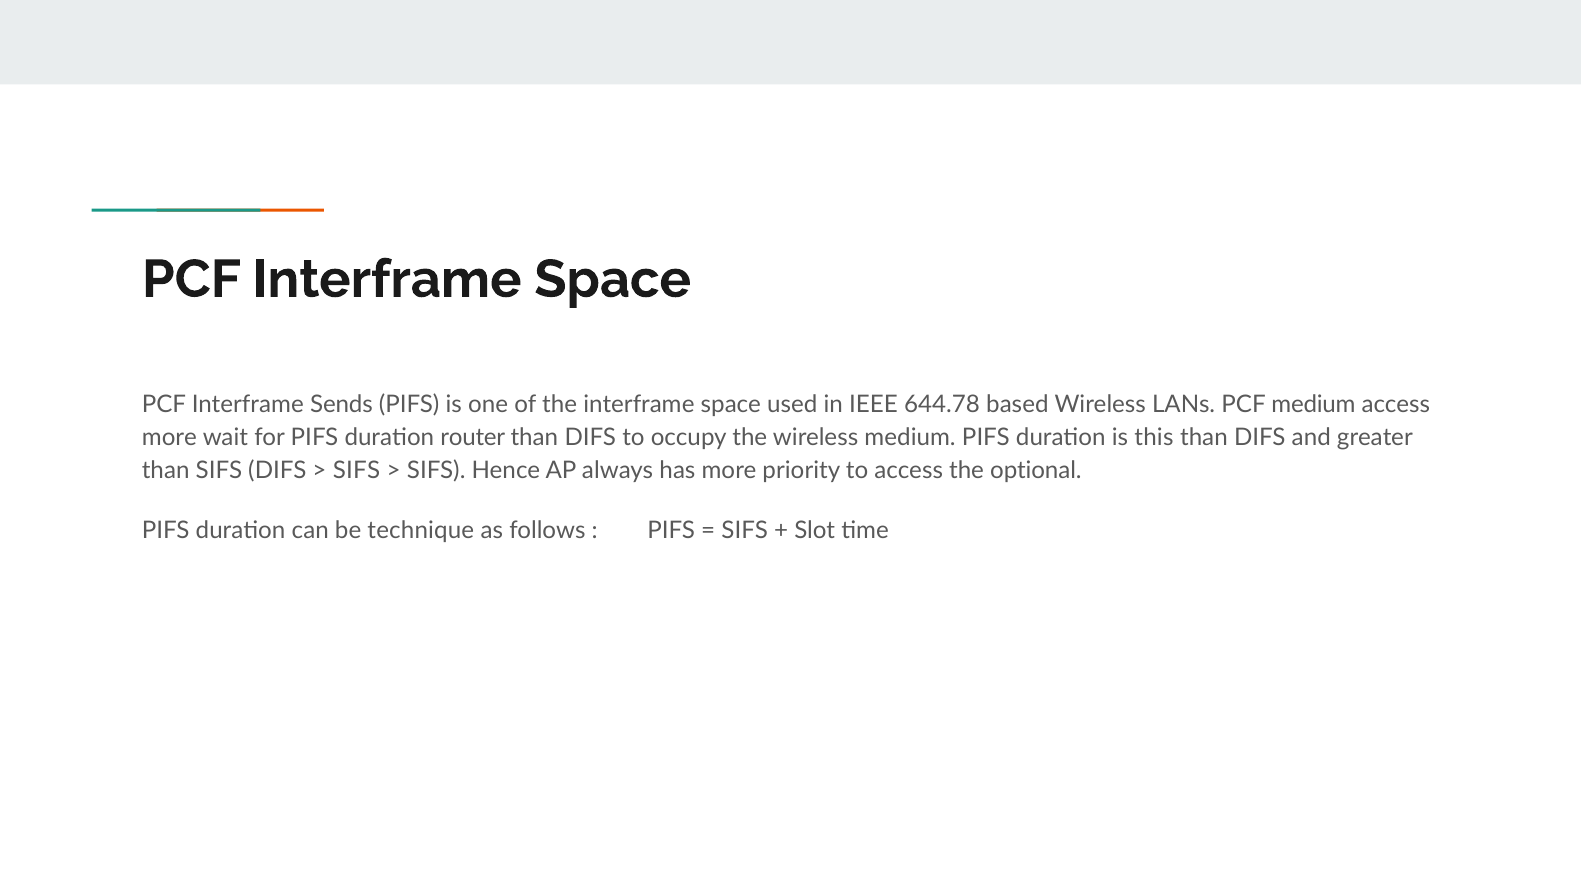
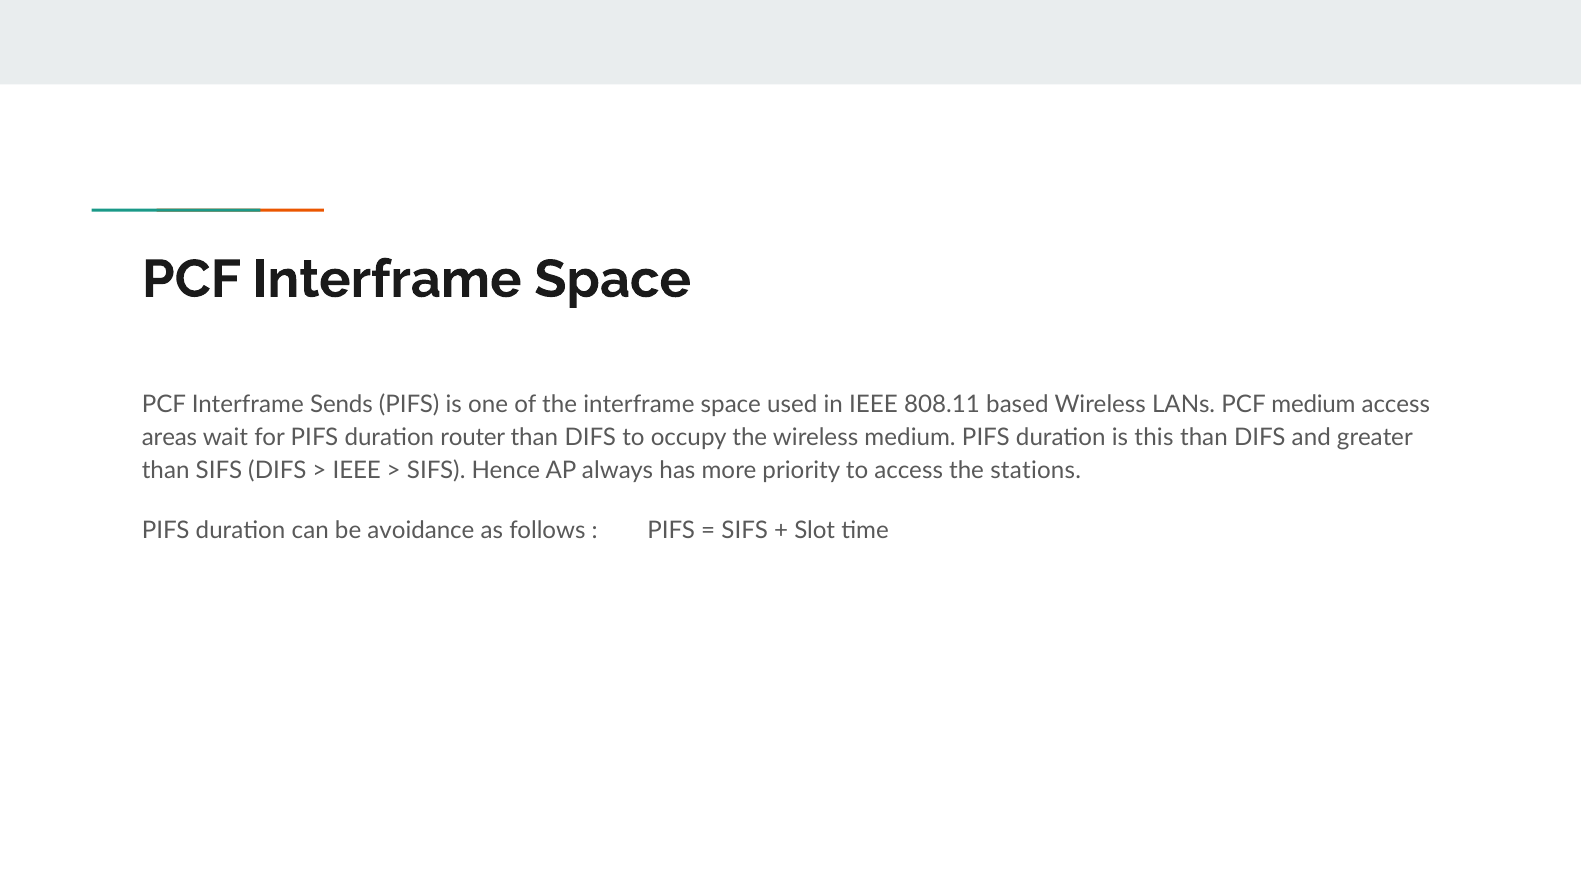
644.78: 644.78 -> 808.11 (942, 404)
more: more -> areas (170, 437)
SIFS: SIFS -> IEEE (357, 471)
optional: optional -> stations (1036, 471)
technique: technique -> avoidance (421, 530)
